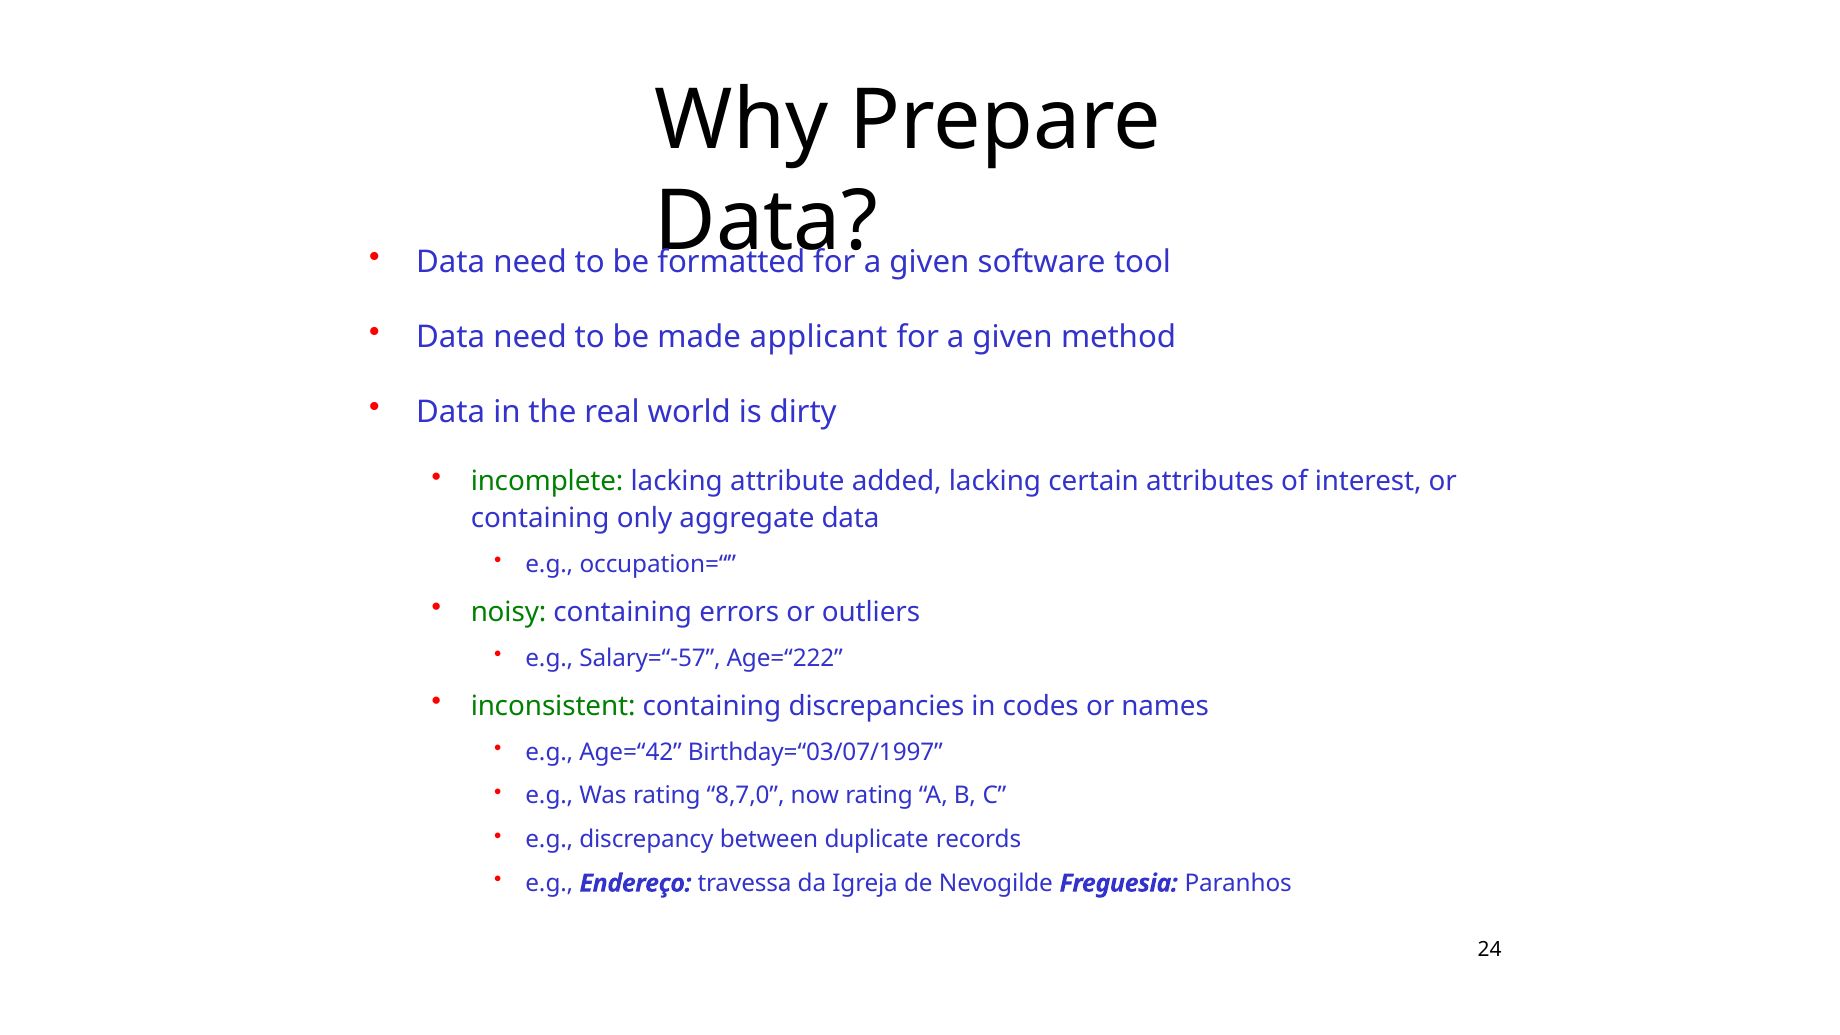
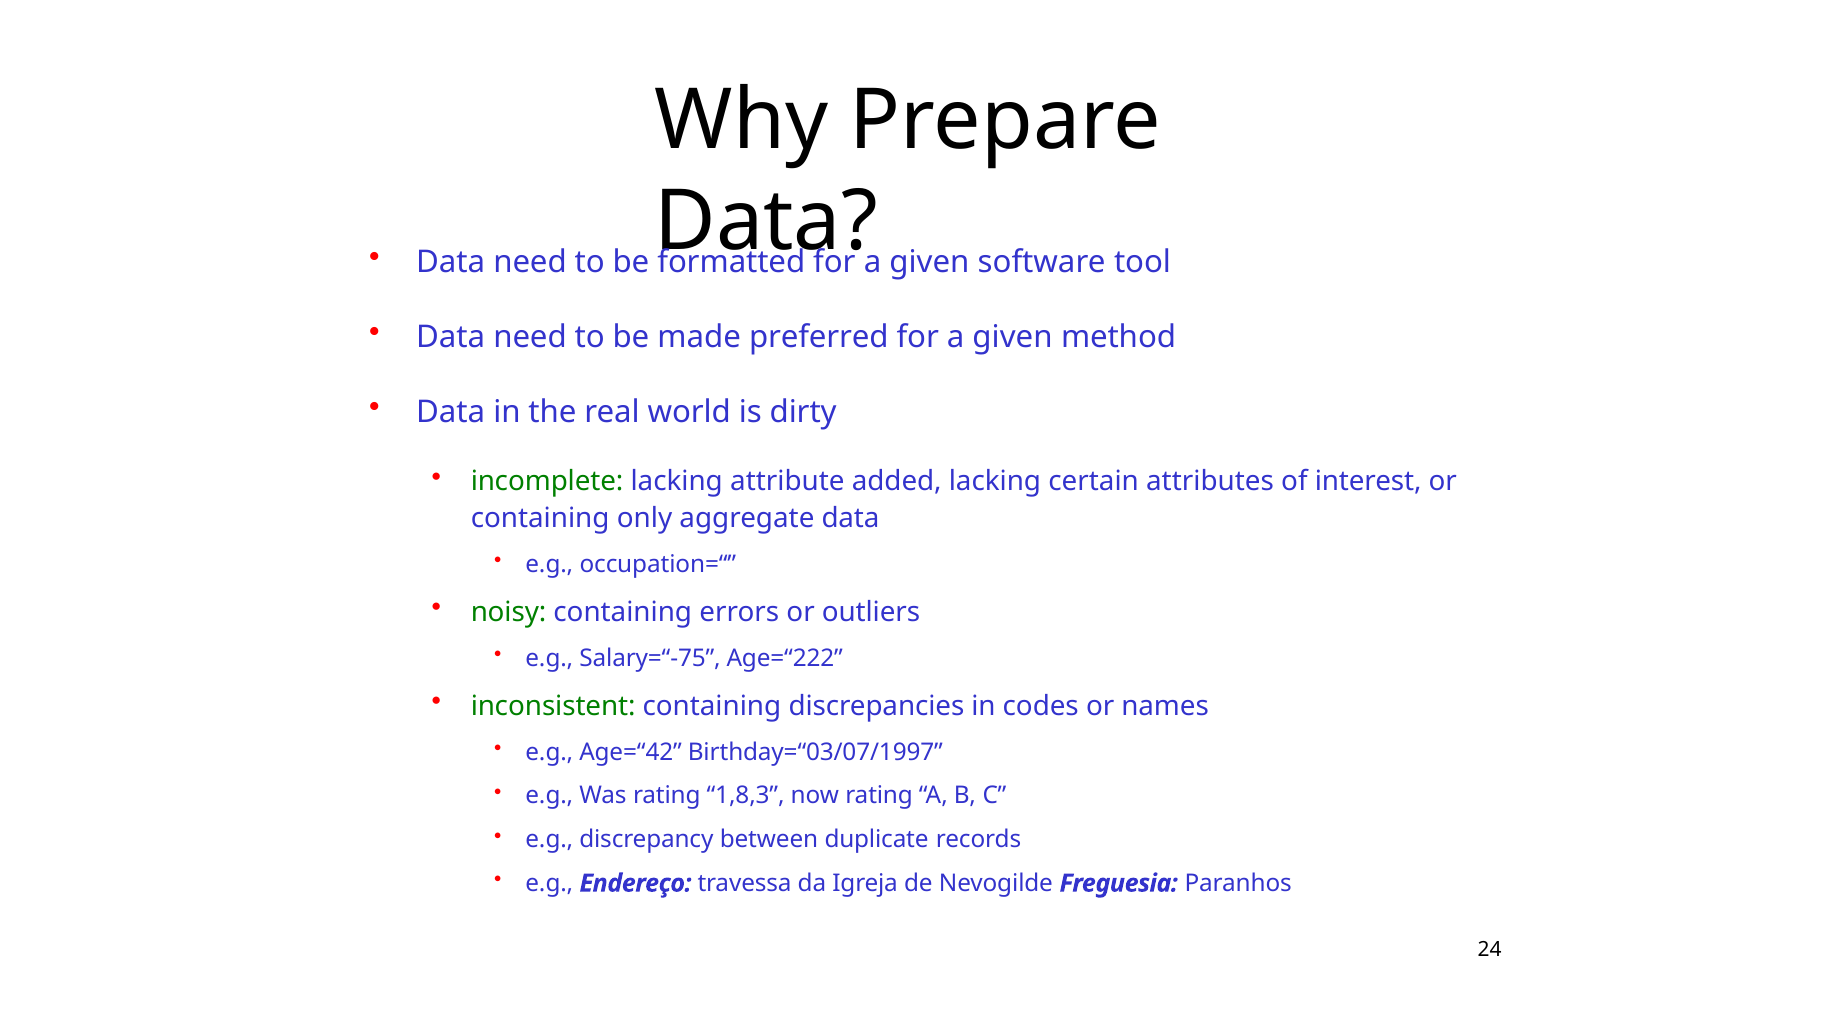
applicant: applicant -> preferred (819, 337)
Salary=“-57: Salary=“-57 -> Salary=“-75 (650, 658)
8,7,0: 8,7,0 -> 1,8,3 (746, 796)
